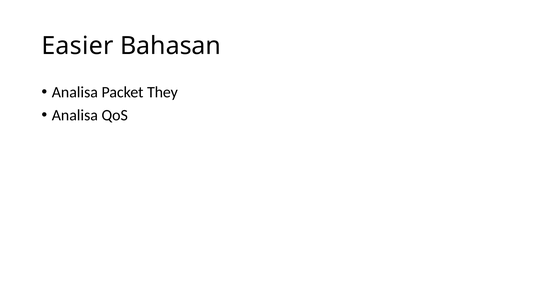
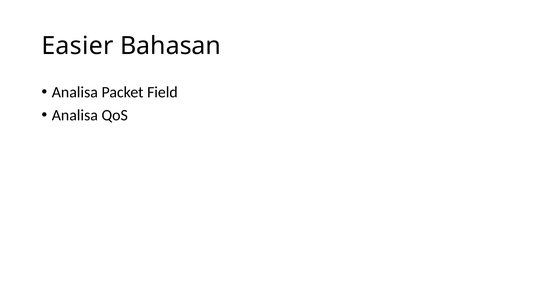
They: They -> Field (162, 92)
